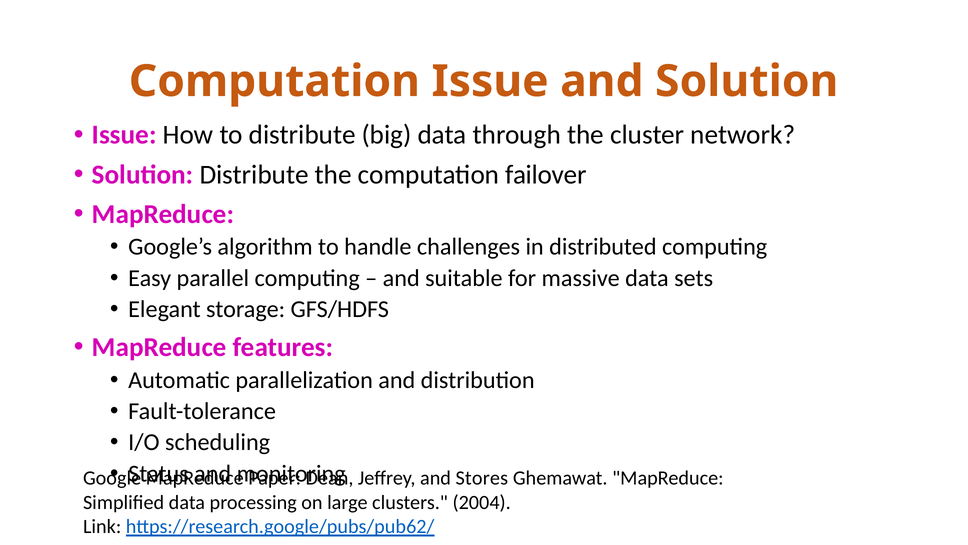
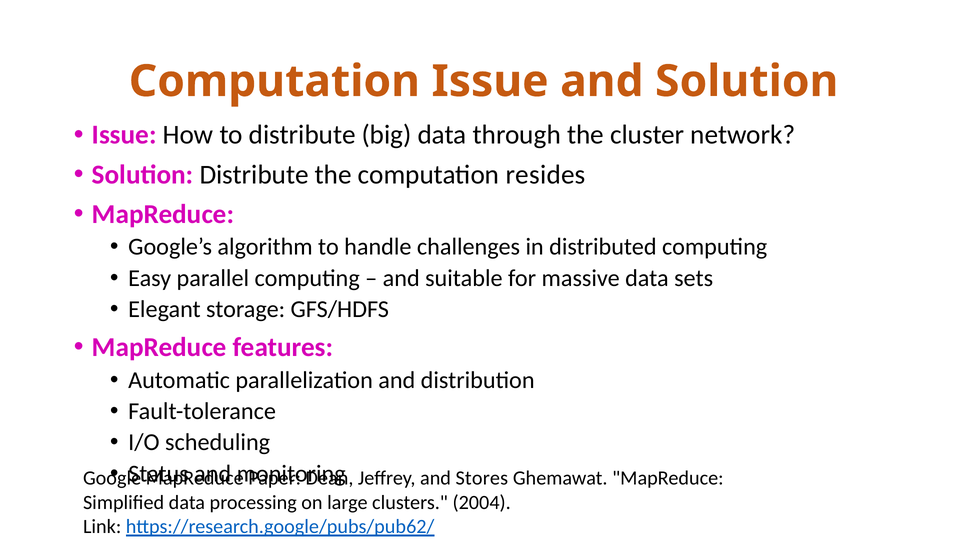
failover: failover -> resides (546, 174)
